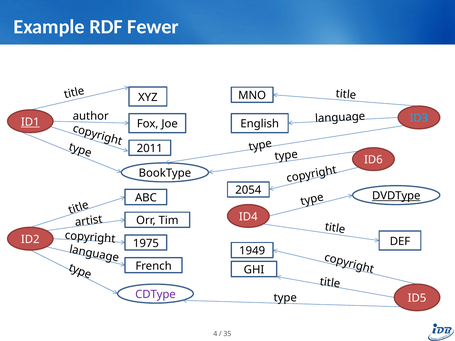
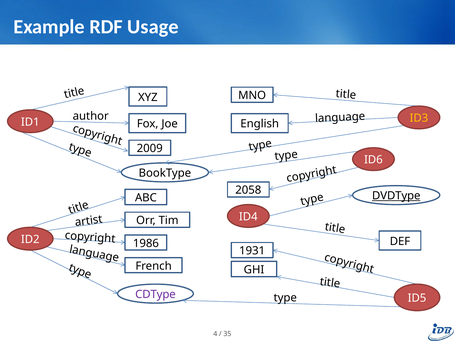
Fewer: Fewer -> Usage (153, 27)
ID3 colour: light blue -> yellow (419, 118)
ID1 underline: present -> none (30, 122)
2011: 2011 -> 2009 (150, 149)
2054: 2054 -> 2058 (248, 190)
1975: 1975 -> 1986 (146, 243)
1949: 1949 -> 1931 (252, 251)
